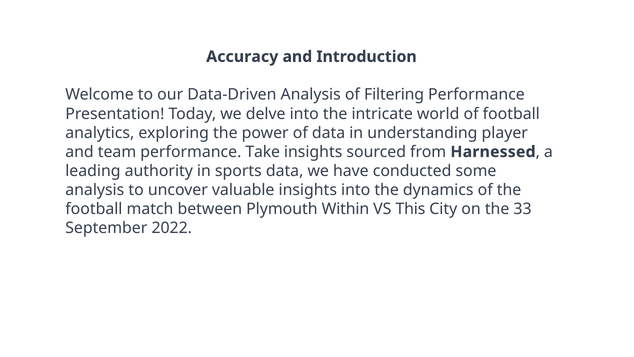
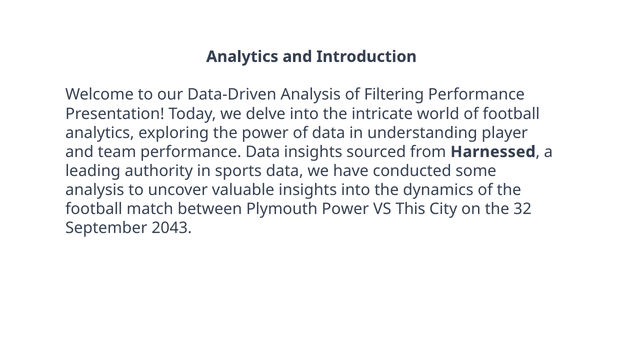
Accuracy: Accuracy -> Analytics (242, 57)
performance Take: Take -> Data (263, 152)
Plymouth Within: Within -> Power (345, 209)
33: 33 -> 32 (522, 209)
2022: 2022 -> 2043 (172, 228)
